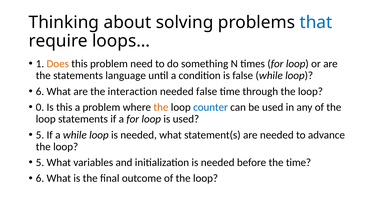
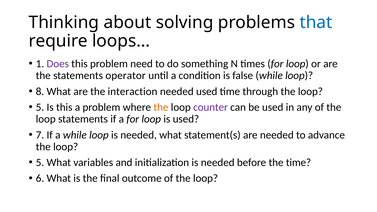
Does colour: orange -> purple (58, 64)
language: language -> operator (126, 76)
6: 6 -> 8 (40, 91)
needed false: false -> used (207, 91)
0: 0 -> 5 (40, 107)
counter colour: blue -> purple (211, 107)
5: 5 -> 7 (40, 135)
